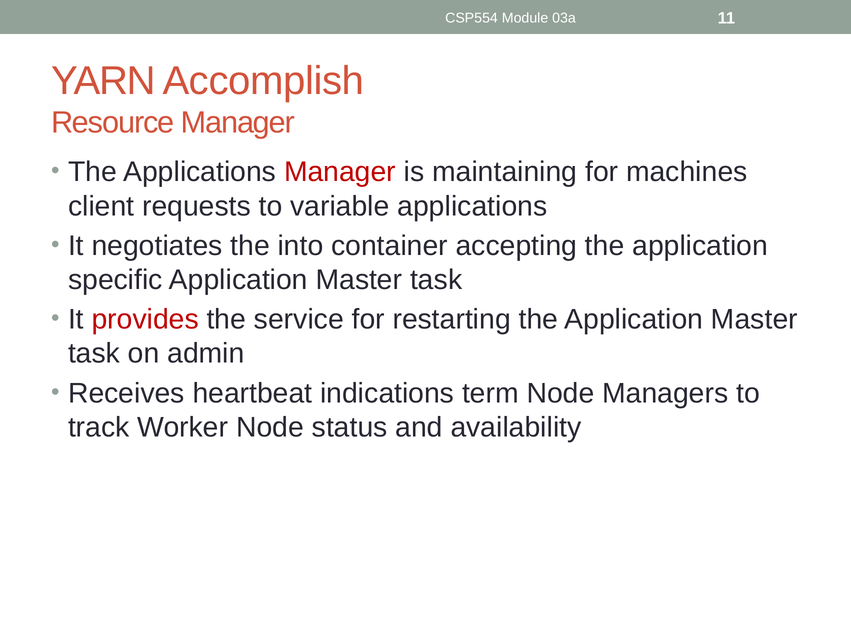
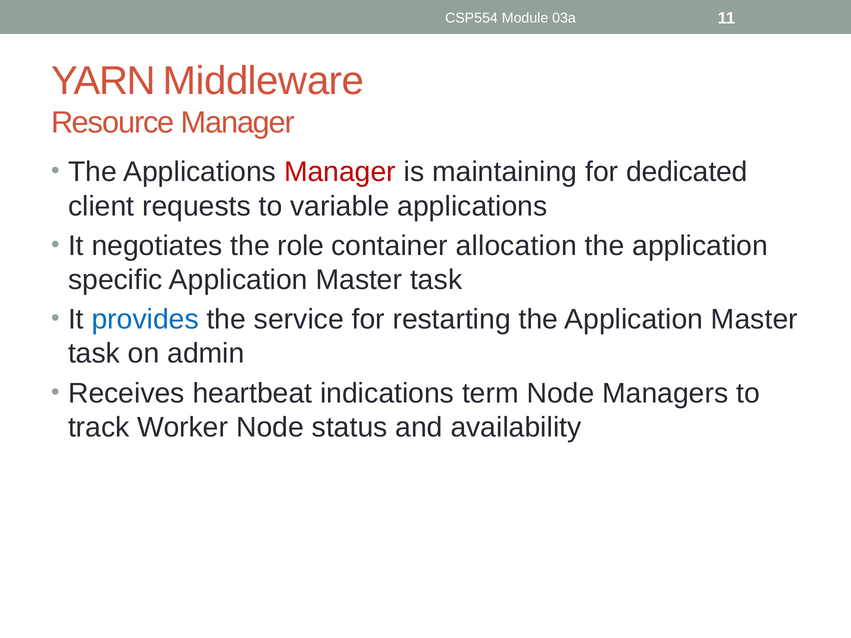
Accomplish: Accomplish -> Middleware (263, 81)
machines: machines -> dedicated (687, 172)
into: into -> role (301, 246)
accepting: accepting -> allocation (516, 246)
provides colour: red -> blue (145, 320)
